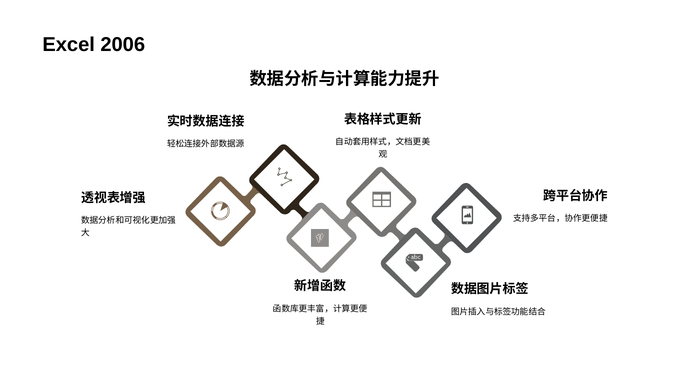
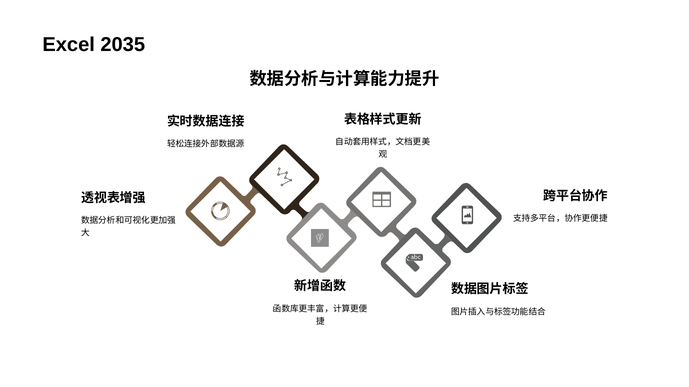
2006: 2006 -> 2035 (123, 45)
